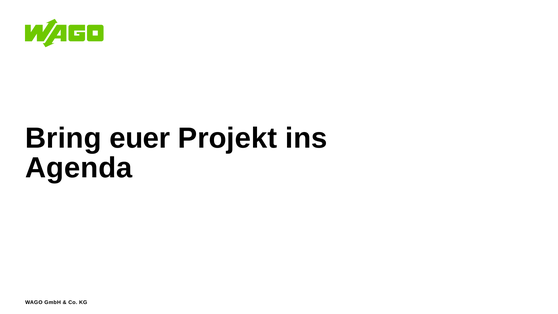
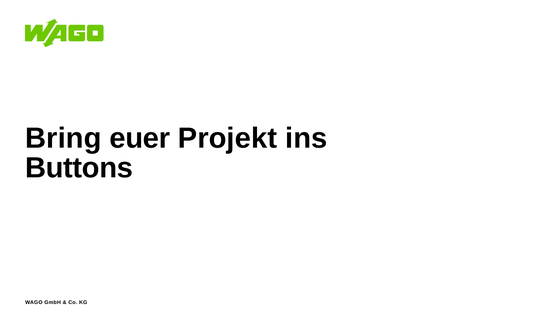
Agenda: Agenda -> Buttons (79, 168)
